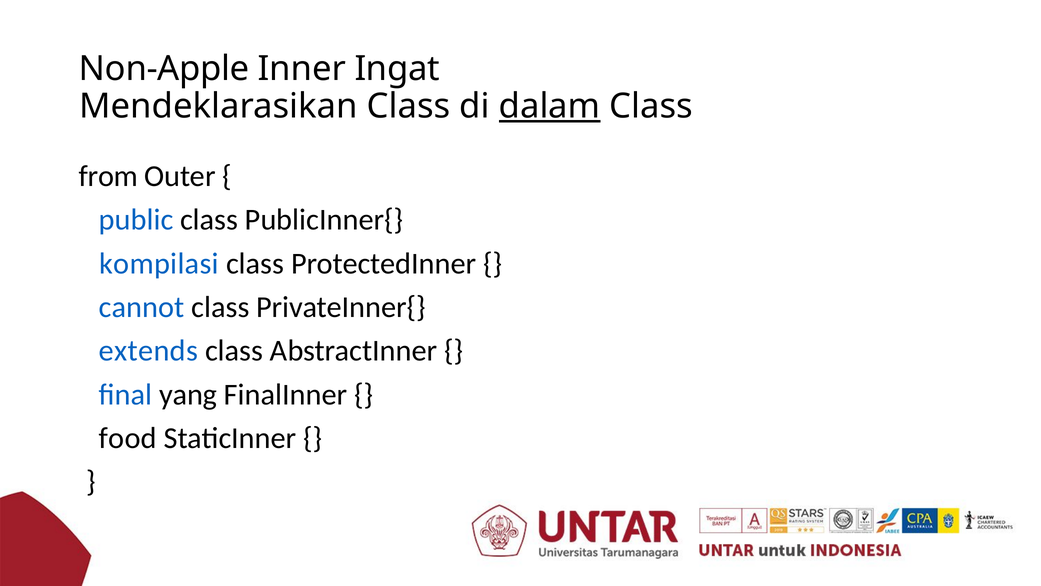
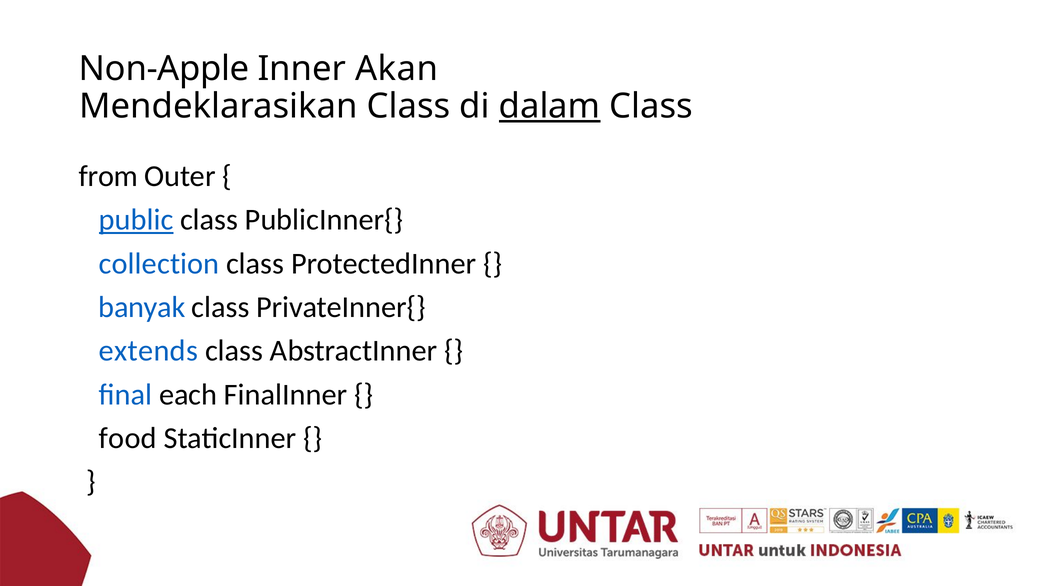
Ingat: Ingat -> Akan (397, 69)
public underline: none -> present (136, 220)
kompilasi: kompilasi -> collection (159, 263)
cannot: cannot -> banyak (142, 307)
yang: yang -> each (188, 394)
